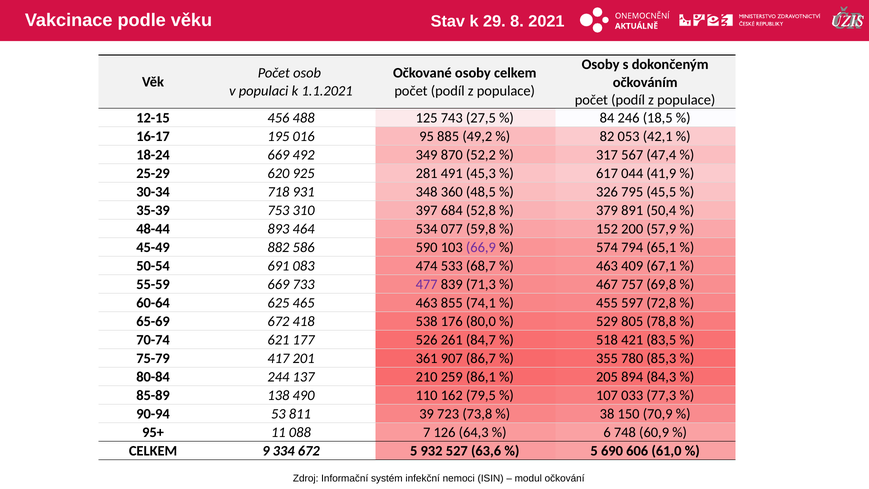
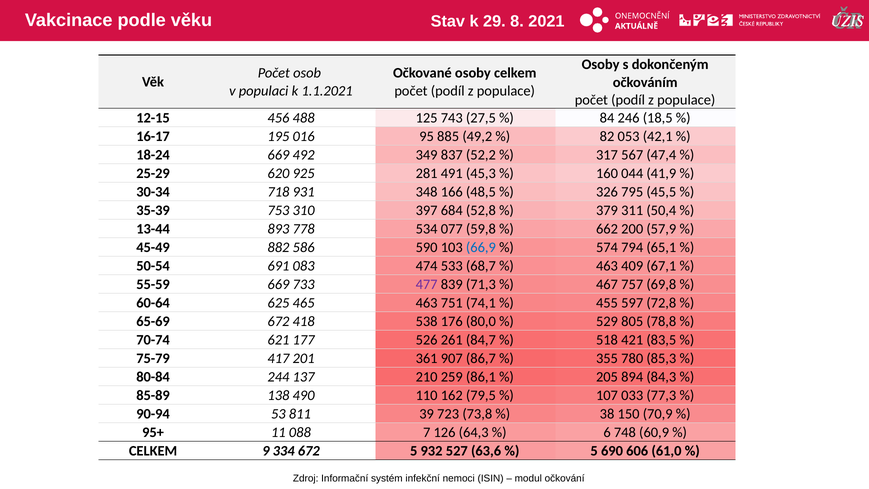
870: 870 -> 837 (452, 155)
617: 617 -> 160 (607, 173)
360: 360 -> 166 (452, 192)
891: 891 -> 311 (632, 210)
48-44: 48-44 -> 13-44 (153, 229)
464: 464 -> 778 (304, 229)
152: 152 -> 662 (607, 229)
66,9 colour: purple -> blue (481, 247)
855: 855 -> 751 (452, 303)
